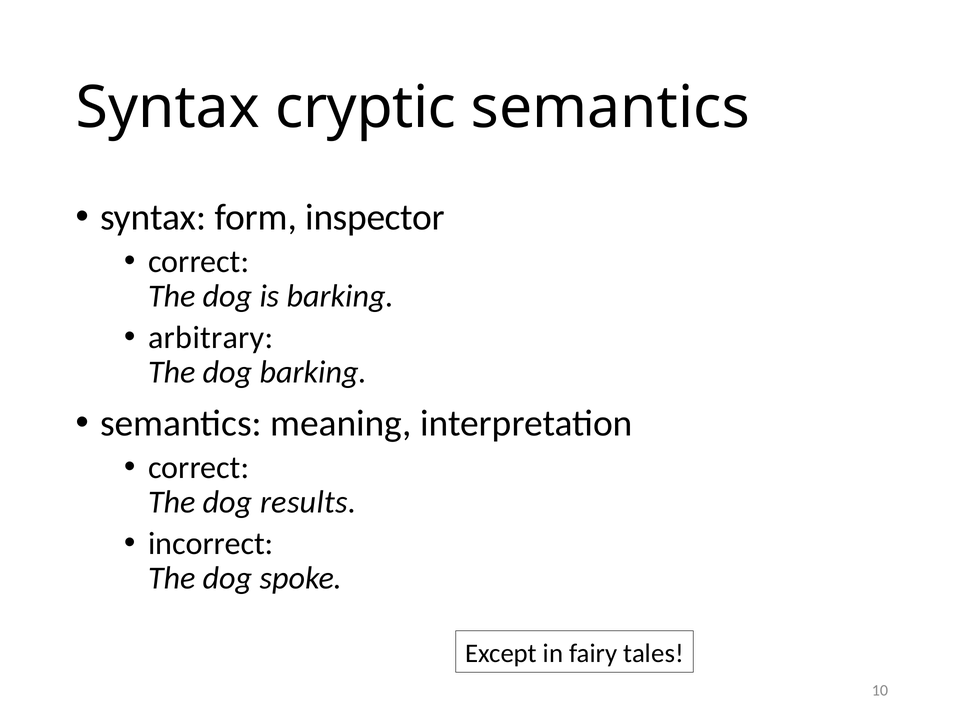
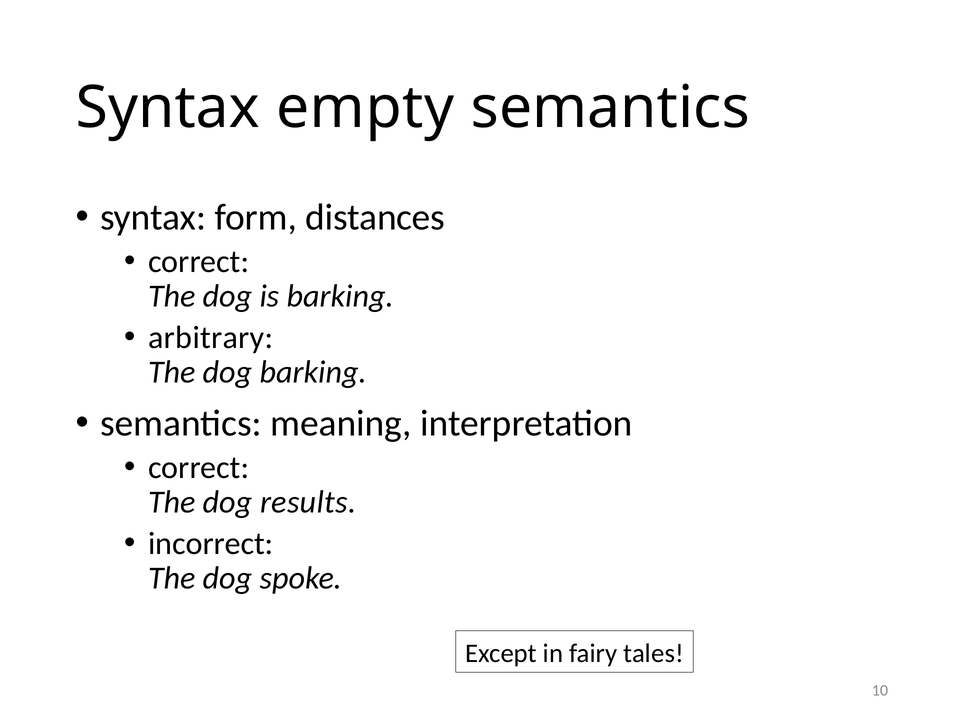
cryptic: cryptic -> empty (365, 108)
inspector: inspector -> distances (375, 217)
